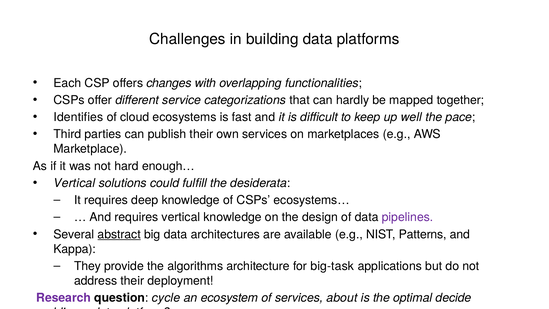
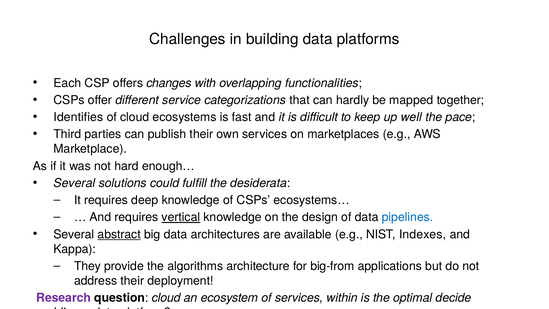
Vertical: Vertical -> Several (74, 183)
vertical underline: none -> present (181, 217)
pipelines colour: purple -> blue (408, 217)
Patterns: Patterns -> Indexes (423, 234)
big-task: big-task -> big-from (332, 266)
question cycle: cycle -> cloud (166, 298)
about: about -> within (342, 298)
